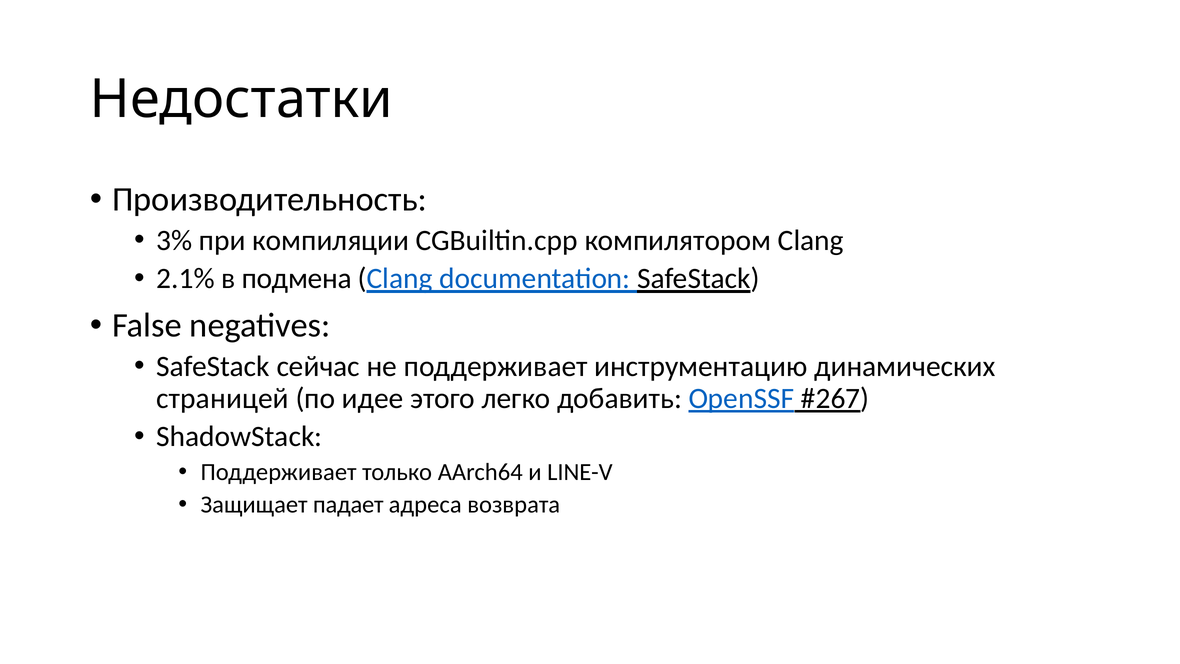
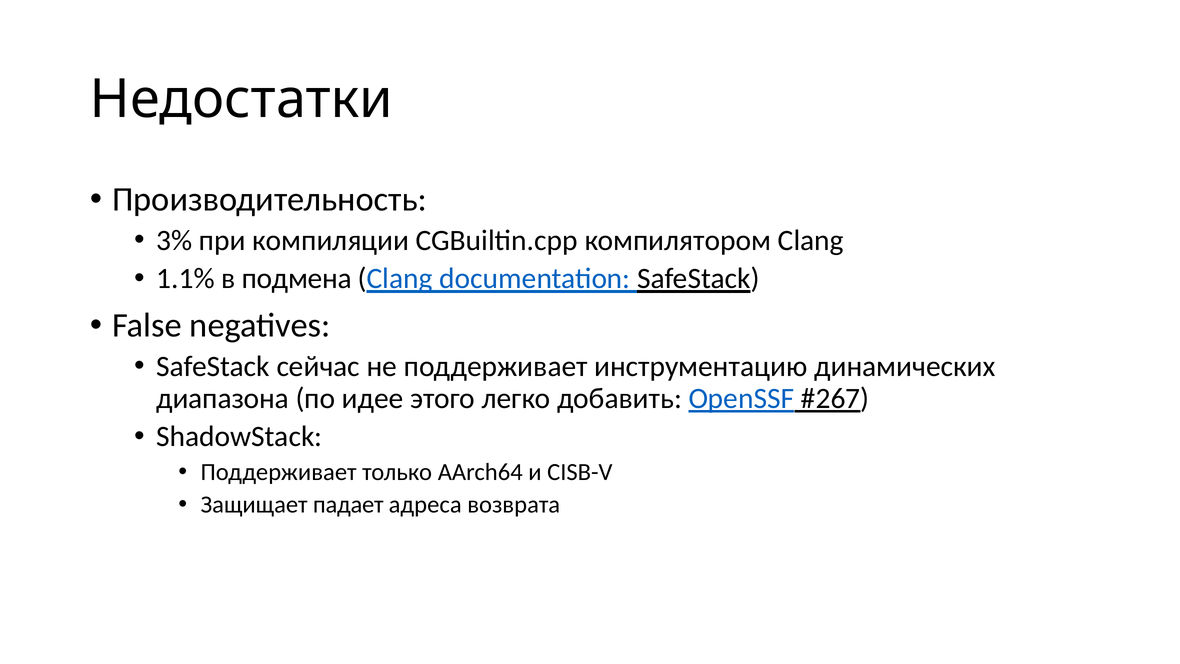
2.1%: 2.1% -> 1.1% (186, 279)
страницей: страницей -> диапазона (223, 398)
LINE-V: LINE-V -> CISB-V (580, 472)
